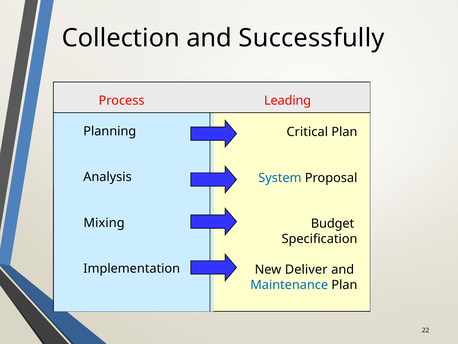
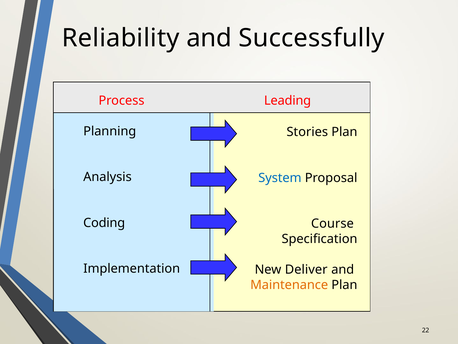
Collection: Collection -> Reliability (121, 38)
Critical: Critical -> Stories (307, 132)
Mixing: Mixing -> Coding (104, 223)
Budget: Budget -> Course (332, 223)
Maintenance colour: blue -> orange (289, 285)
